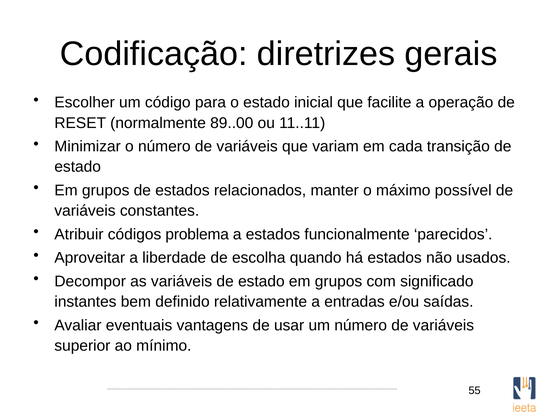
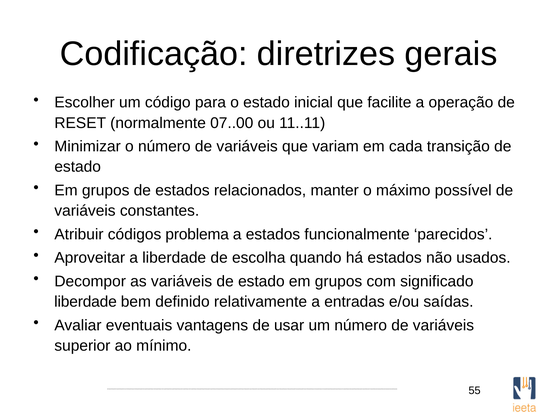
89..00: 89..00 -> 07..00 (232, 123)
instantes: instantes -> liberdade (86, 302)
